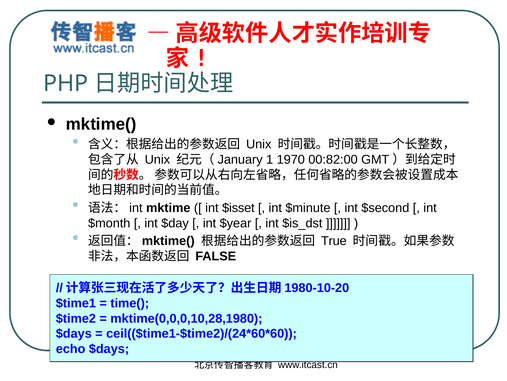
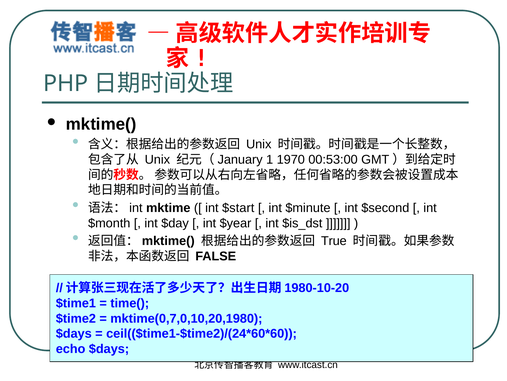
00:82:00: 00:82:00 -> 00:53:00 (333, 159)
$isset: $isset -> $start (238, 207)
mktime(0,0,0,10,28,1980: mktime(0,0,0,10,28,1980 -> mktime(0,7,0,10,20,1980 (186, 318)
